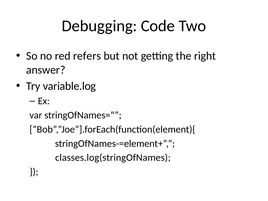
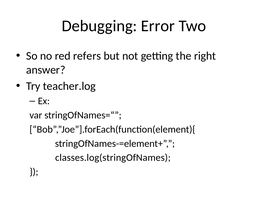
Code: Code -> Error (158, 26)
variable.log: variable.log -> teacher.log (69, 86)
